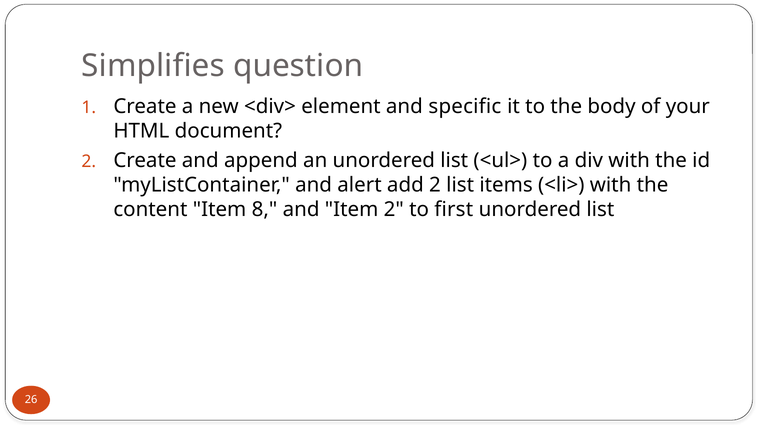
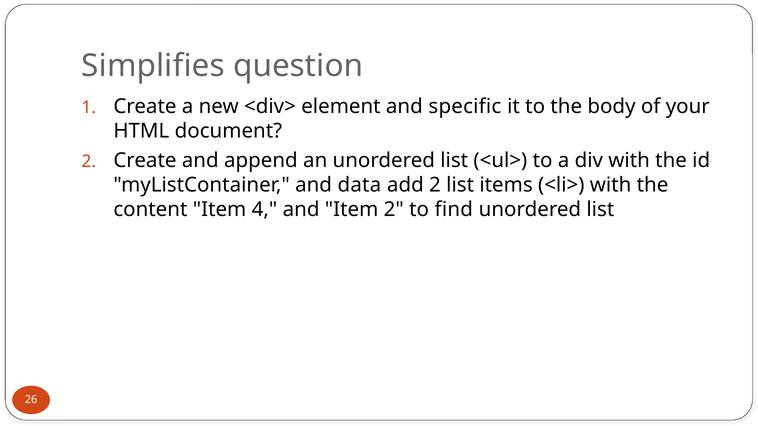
alert: alert -> data (359, 185)
8: 8 -> 4 (265, 210)
first: first -> find (454, 210)
